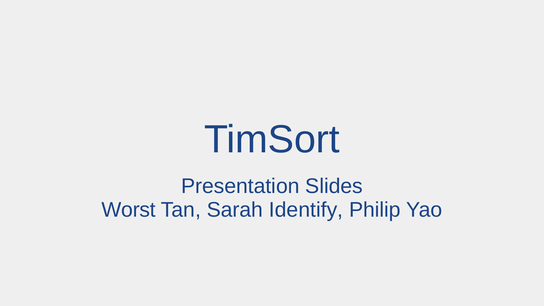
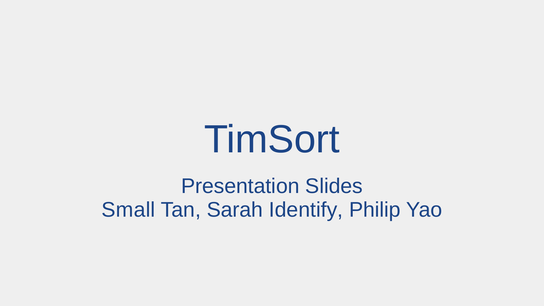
Worst: Worst -> Small (128, 210)
